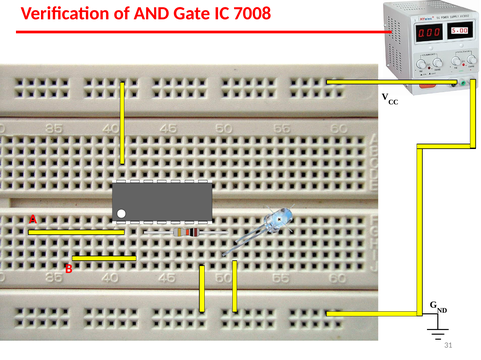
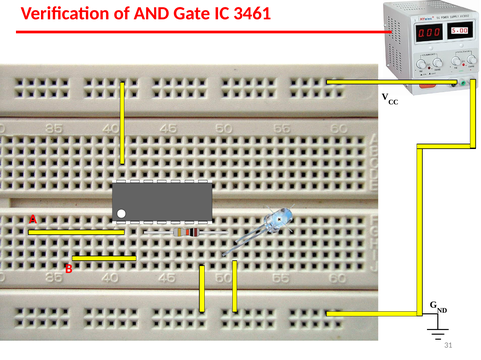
7008: 7008 -> 3461 (252, 13)
